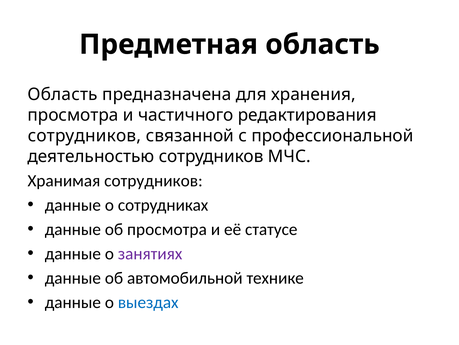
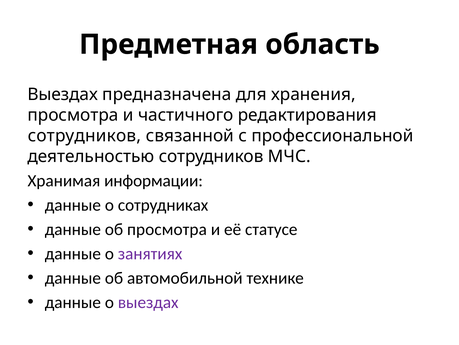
Область: Область -> Выездах (63, 94)
Хранимая сотрудников: сотрудников -> информации (154, 180)
выездах colour: blue -> purple (148, 302)
